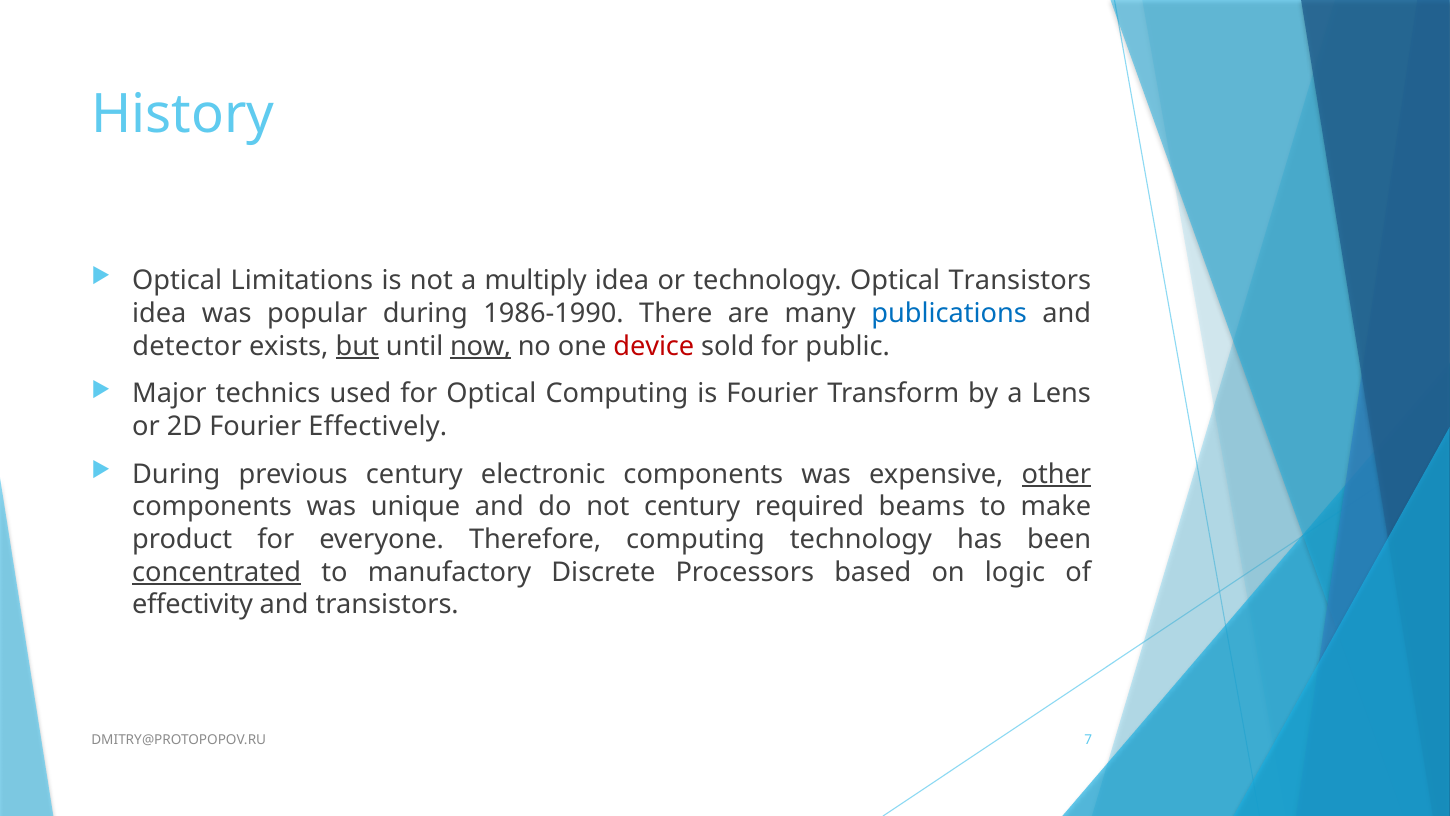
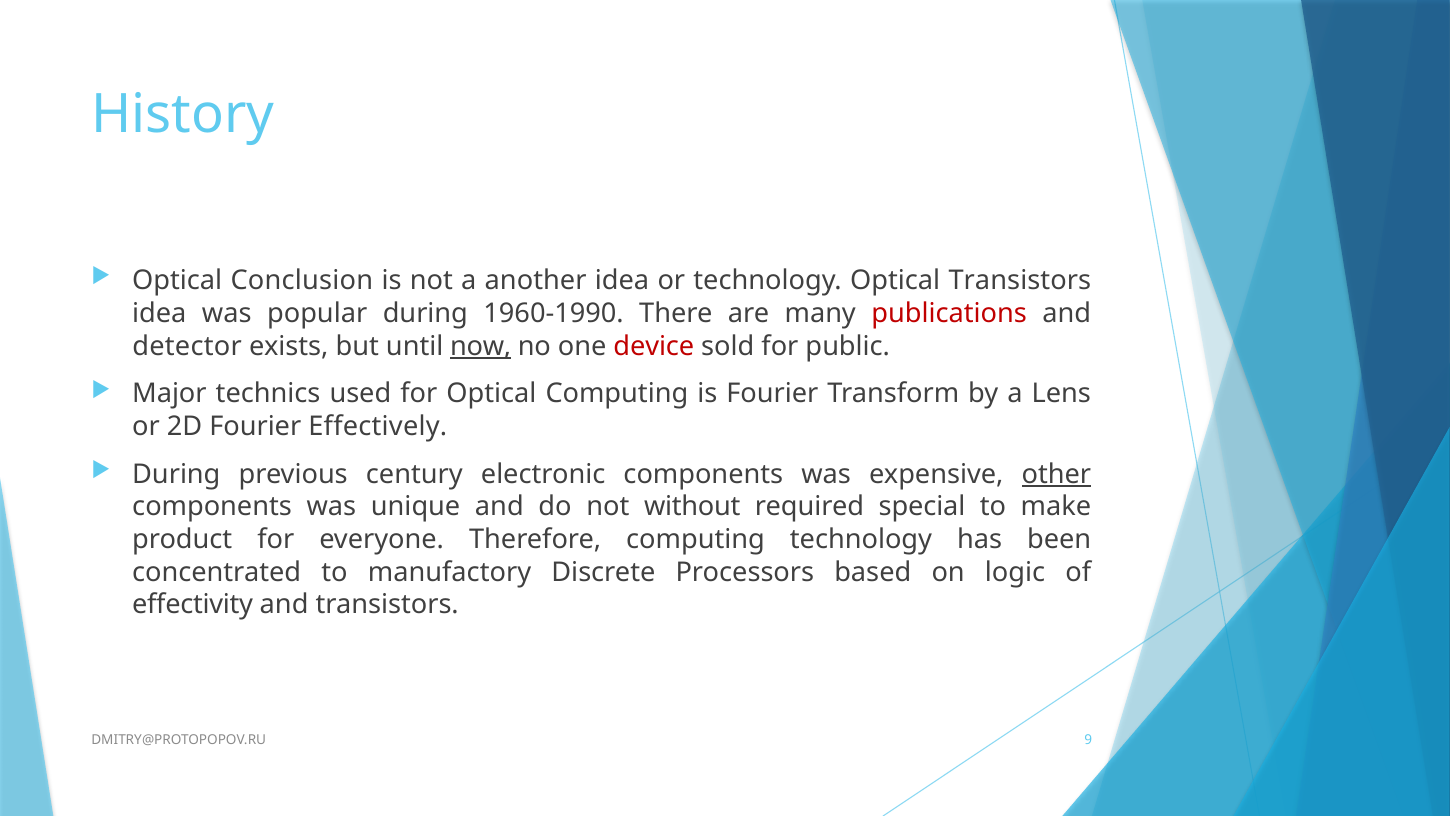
Limitations: Limitations -> Conclusion (302, 281)
multiply: multiply -> another (536, 281)
1986-1990: 1986-1990 -> 1960-1990 (554, 313)
publications colour: blue -> red (949, 313)
but underline: present -> none (357, 346)
not century: century -> without (692, 507)
beams: beams -> special (922, 507)
concentrated underline: present -> none (217, 572)
7: 7 -> 9 (1088, 740)
